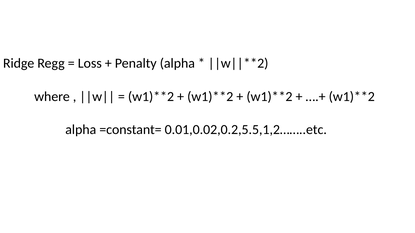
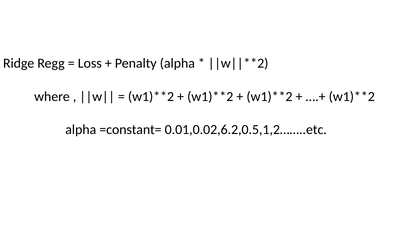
0.01,0.02,0.2,5.5,1,2……..etc: 0.01,0.02,0.2,5.5,1,2……..etc -> 0.01,0.02,6.2,0.5,1,2……..etc (246, 130)
